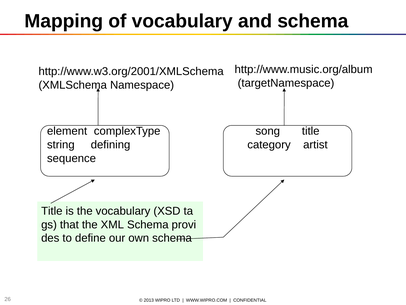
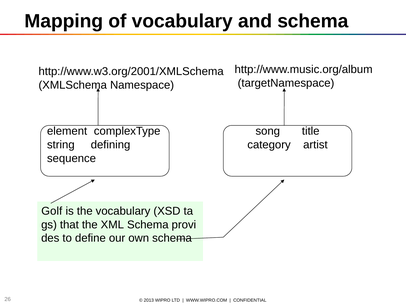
Title: Title -> Golf (52, 211)
